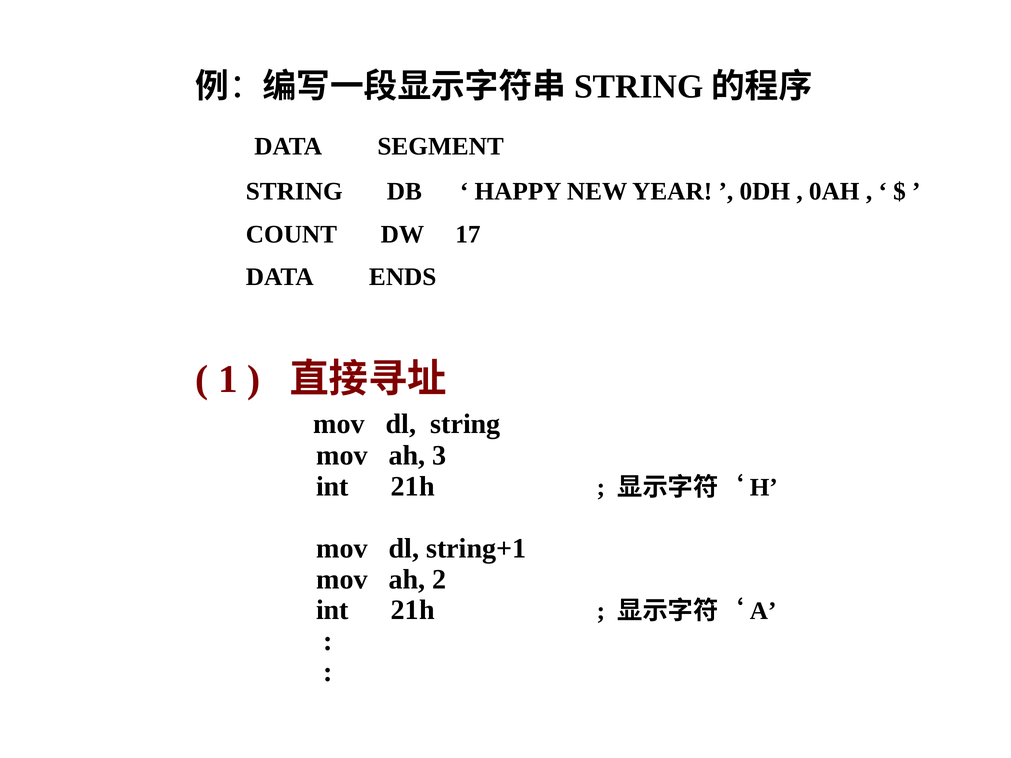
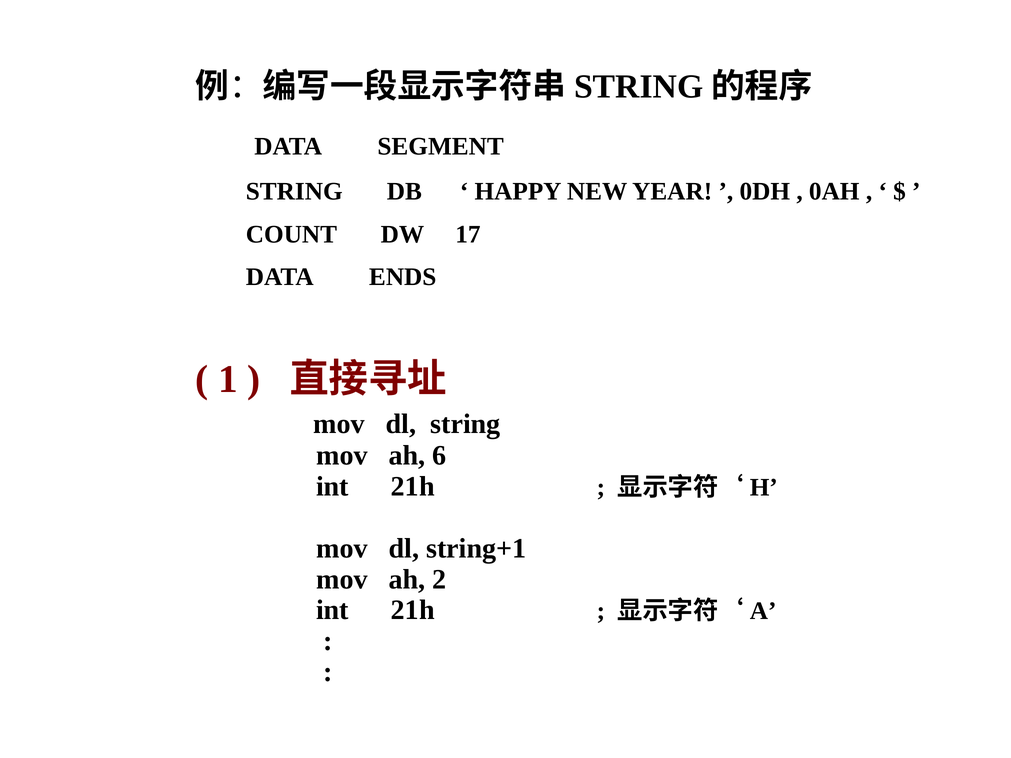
3: 3 -> 6 (439, 456)
